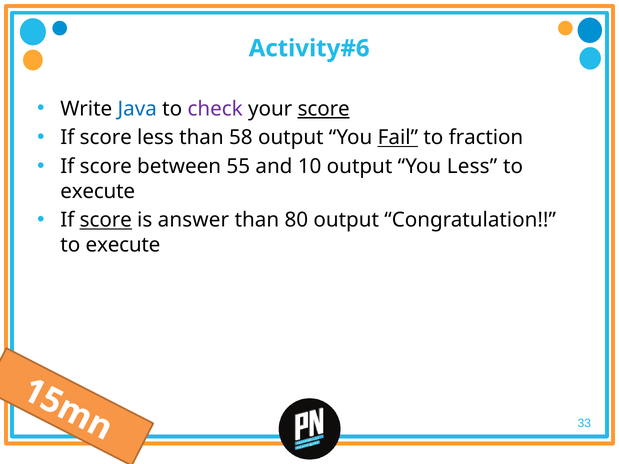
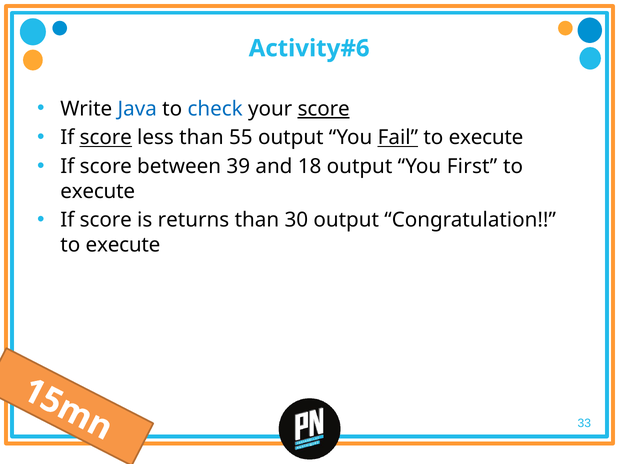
check colour: purple -> blue (215, 109)
score underline: none -> present (106, 138)
58: 58 -> 55 (241, 138)
fraction: fraction -> execute (486, 138)
55: 55 -> 39 (238, 167)
10: 10 -> 18 (310, 167)
You Less: Less -> First (472, 167)
score underline: present -> none (106, 220)
answer: answer -> returns (193, 220)
80: 80 -> 30 (296, 220)
